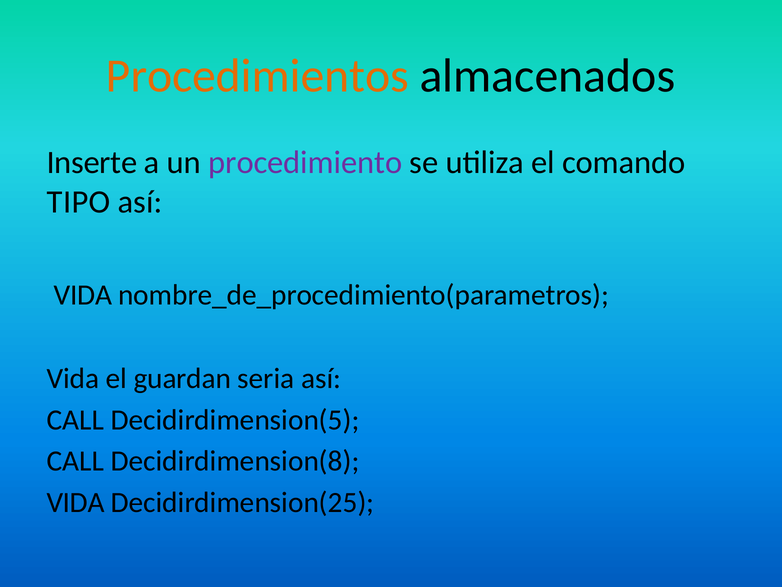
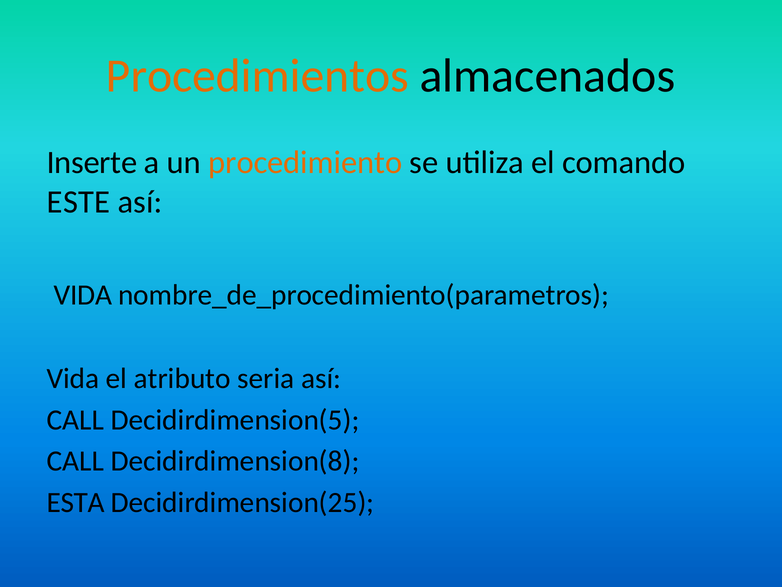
procedimiento colour: purple -> orange (305, 163)
TIPO: TIPO -> ESTE (79, 202)
guardan: guardan -> atributo (182, 378)
VIDA: VIDA -> ESTA (76, 502)
